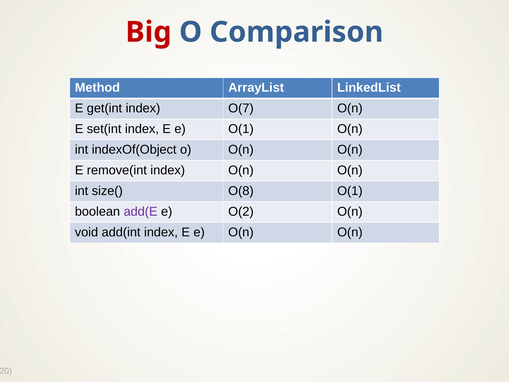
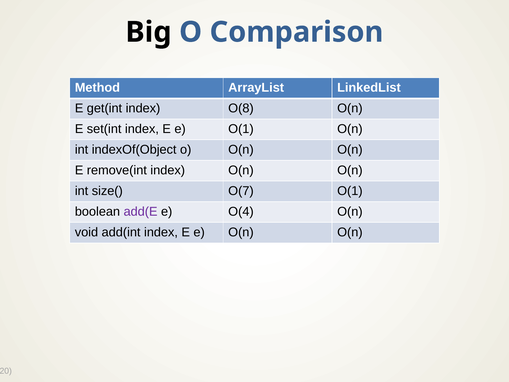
Big colour: red -> black (149, 32)
O(7: O(7 -> O(8 (241, 108)
O(8: O(8 -> O(7 (241, 191)
O(2: O(2 -> O(4 (241, 212)
